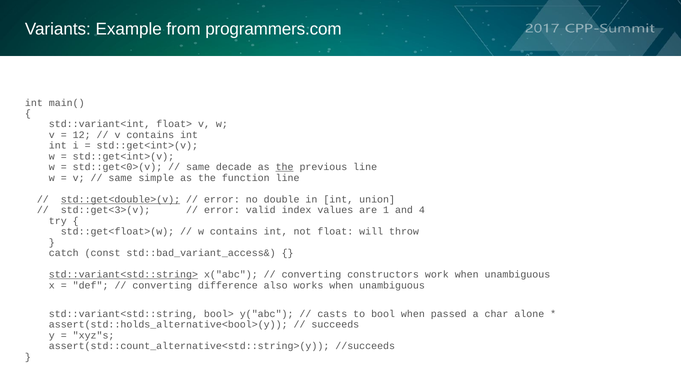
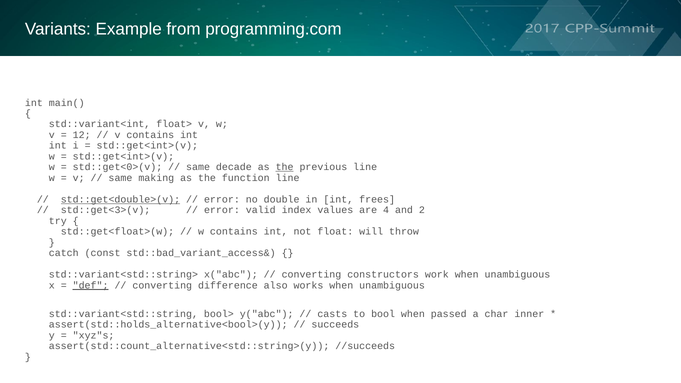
programmers.com: programmers.com -> programming.com (273, 29)
simple: simple -> making (156, 178)
union: union -> frees (377, 199)
1: 1 -> 4 (386, 210)
4: 4 -> 2 (422, 210)
std::variant<std::string> underline: present -> none (123, 275)
def underline: none -> present (91, 285)
alone: alone -> inner (529, 314)
